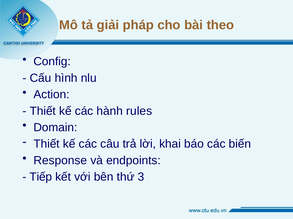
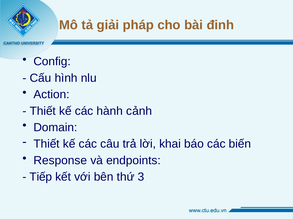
theo: theo -> đinh (220, 25)
rules: rules -> cảnh (139, 111)
